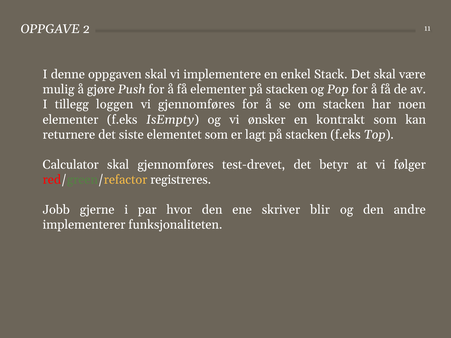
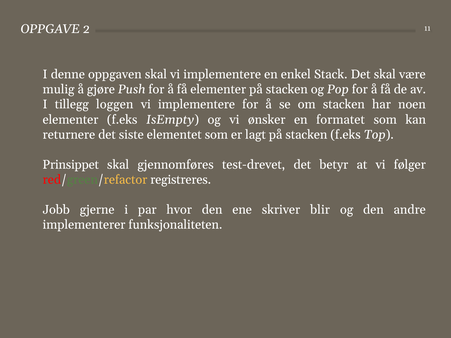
gjennomføres: gjennomføres -> implementere (197, 105)
kontrakt: kontrakt -> formatet (341, 120)
Calculator: Calculator -> Prinsippet (71, 165)
